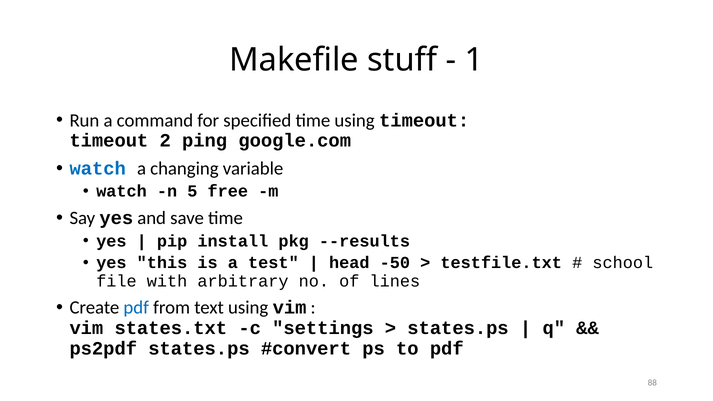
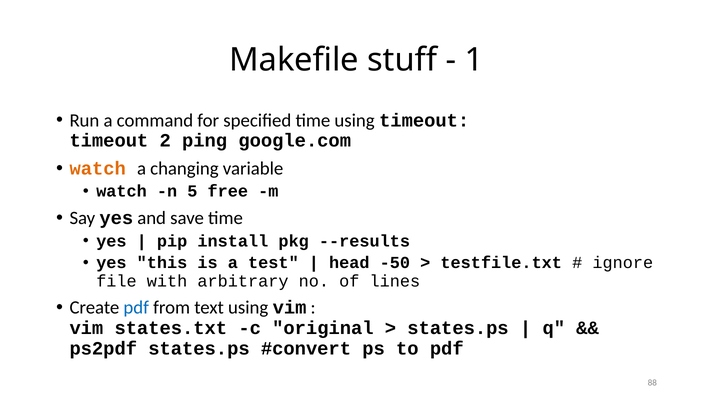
watch colour: blue -> orange (98, 168)
school: school -> ignore (623, 263)
settings: settings -> original (323, 328)
